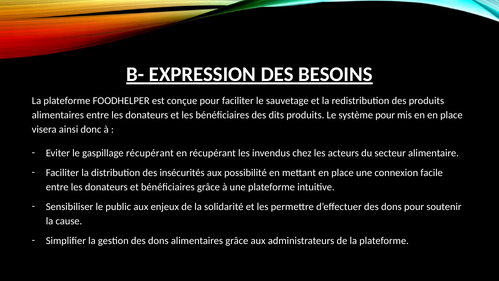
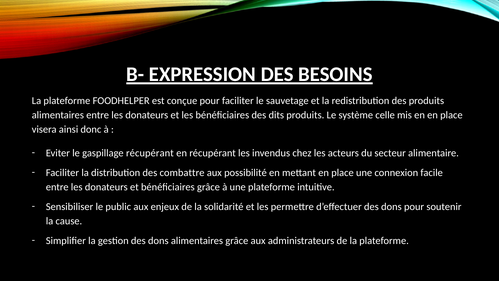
système pour: pour -> celle (385, 115)
insécurités: insécurités -> combattre (182, 172)
